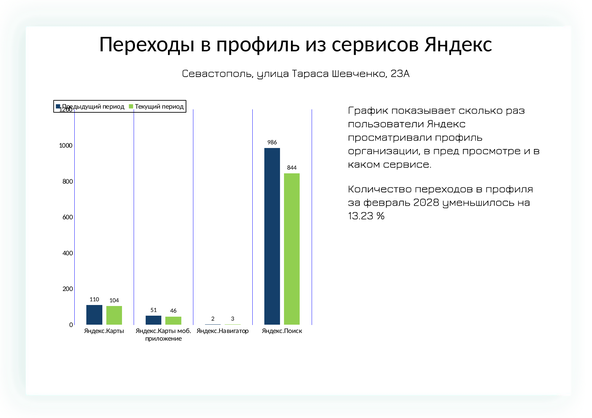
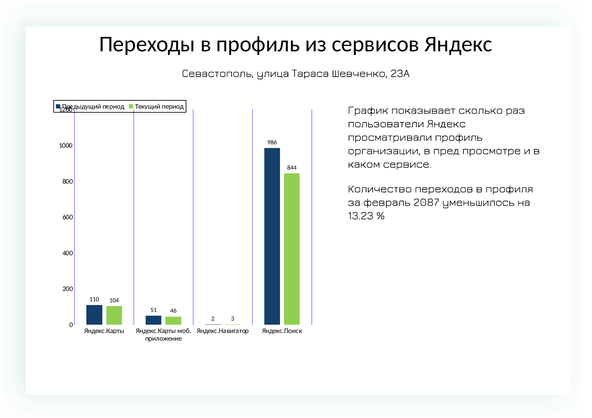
2028: 2028 -> 2087 (426, 202)
